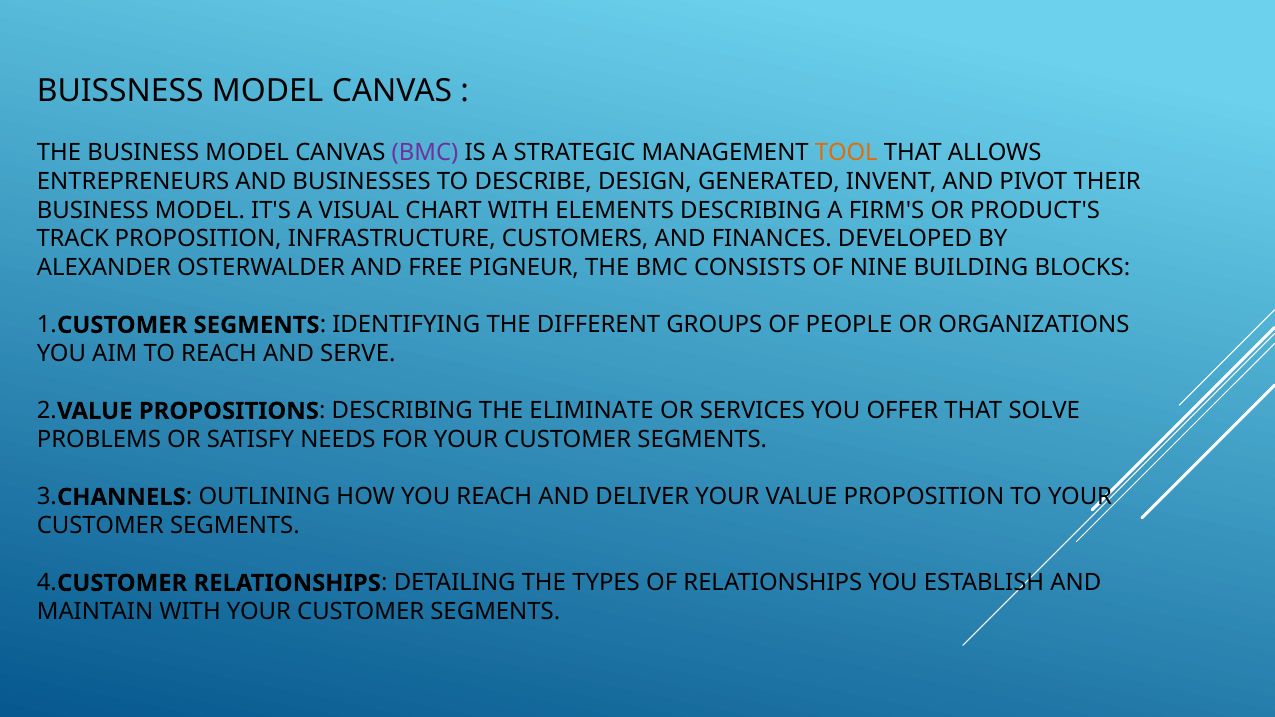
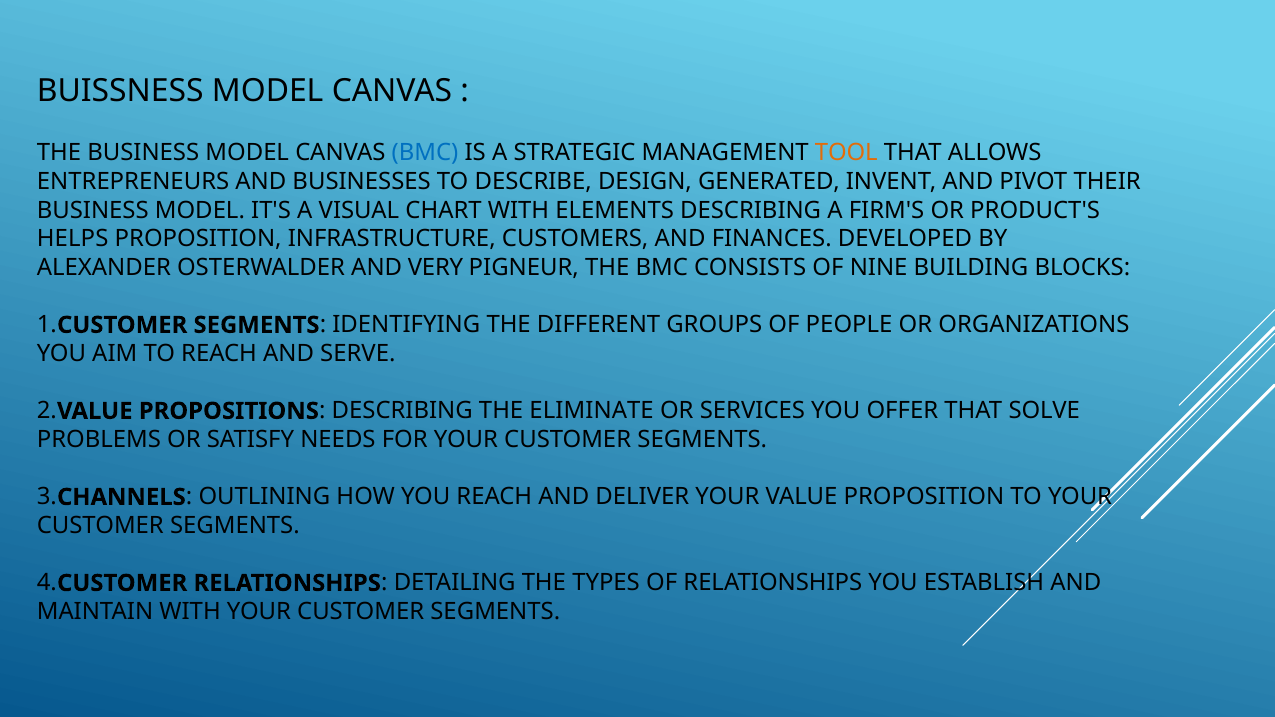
BMC colour: purple -> blue (425, 153)
TRACK: TRACK -> HELPS (73, 239)
FREE: FREE -> VERY (436, 268)
